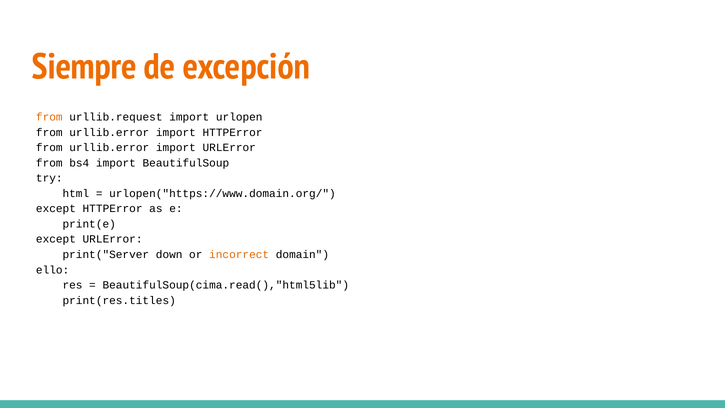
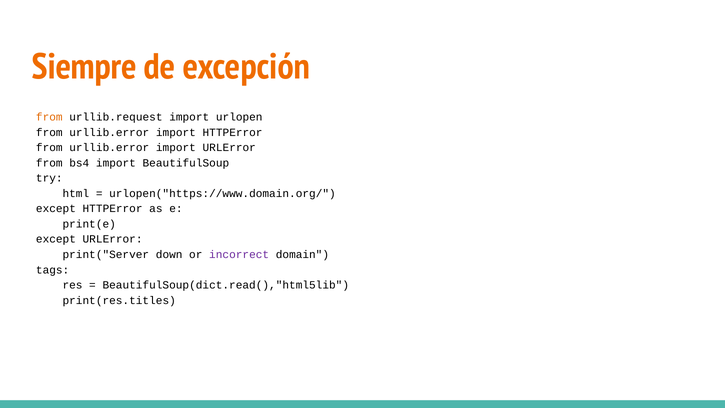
incorrect colour: orange -> purple (239, 254)
ello: ello -> tags (53, 270)
BeautifulSoup(cima.read(),"html5lib: BeautifulSoup(cima.read(),"html5lib -> BeautifulSoup(dict.read(),"html5lib (226, 285)
